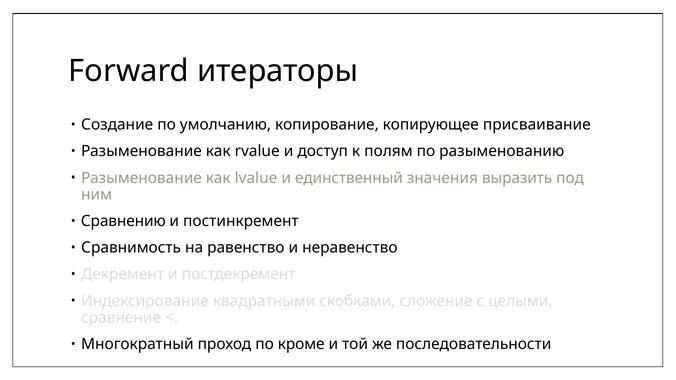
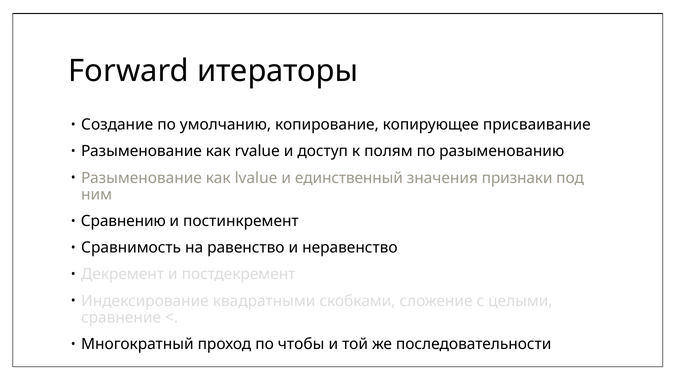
выразить: выразить -> признаки (517, 178)
кроме: кроме -> чтобы (301, 344)
